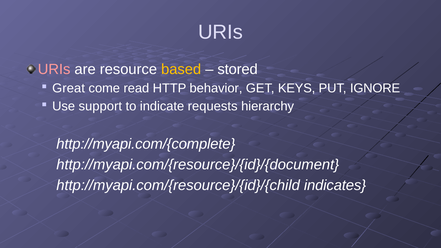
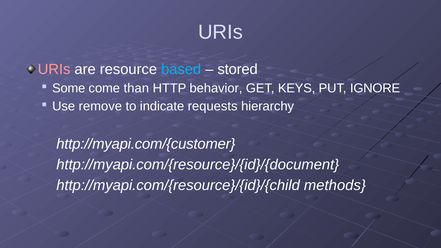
based colour: yellow -> light blue (181, 69)
Great: Great -> Some (69, 88)
read: read -> than (136, 88)
support: support -> remove (100, 106)
http://myapi.com/{complete: http://myapi.com/{complete -> http://myapi.com/{customer (146, 144)
indicates: indicates -> methods (335, 185)
